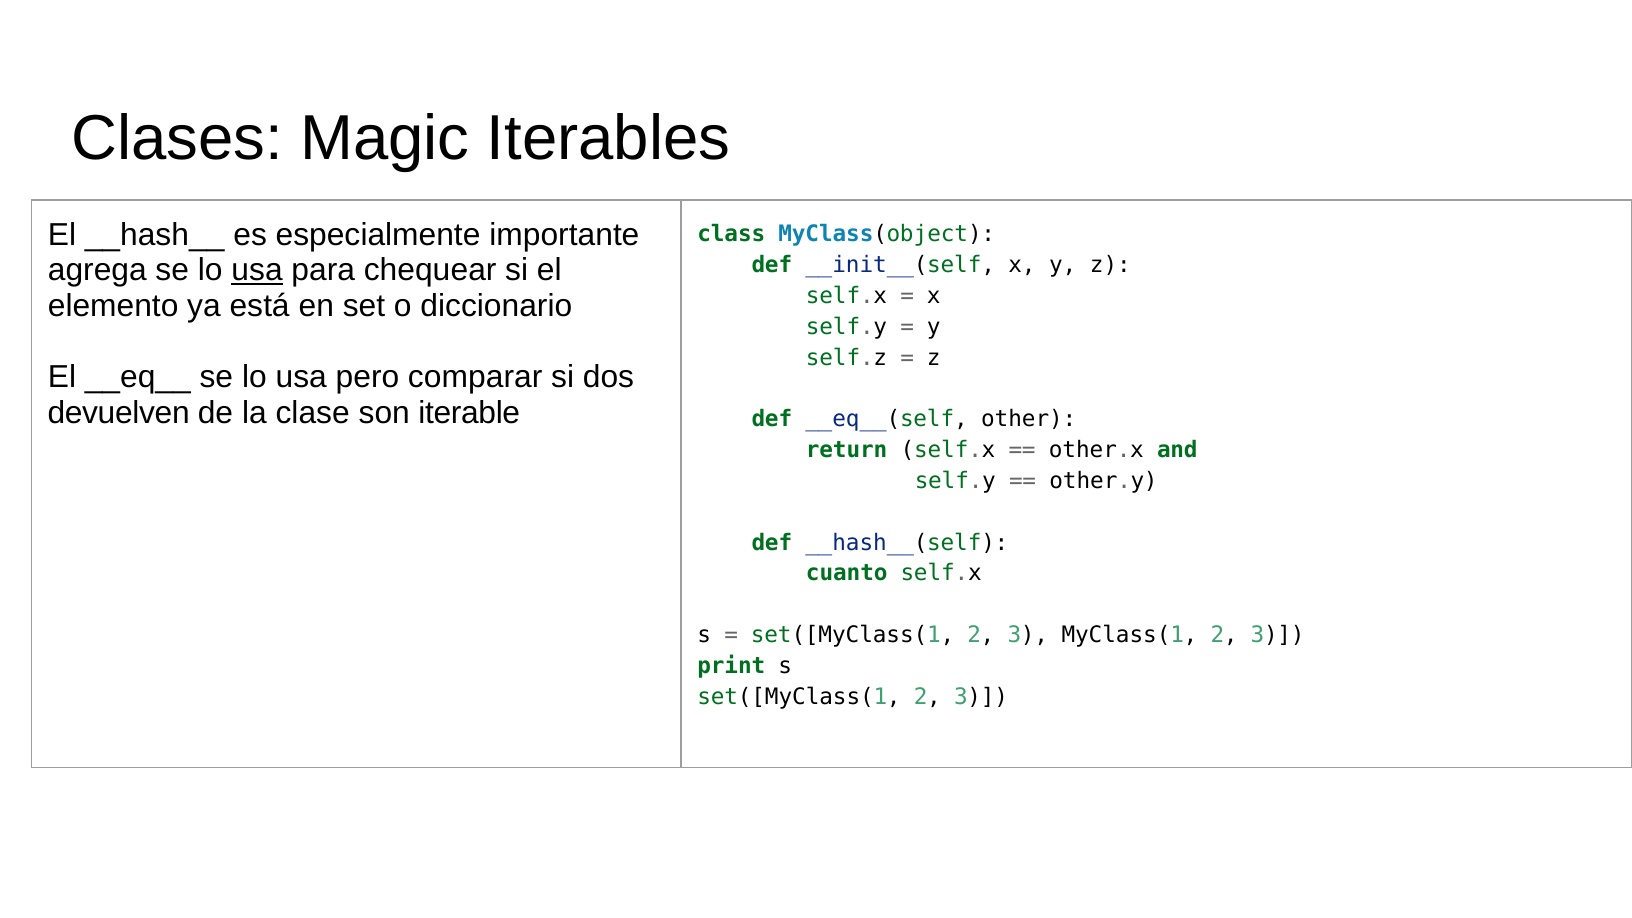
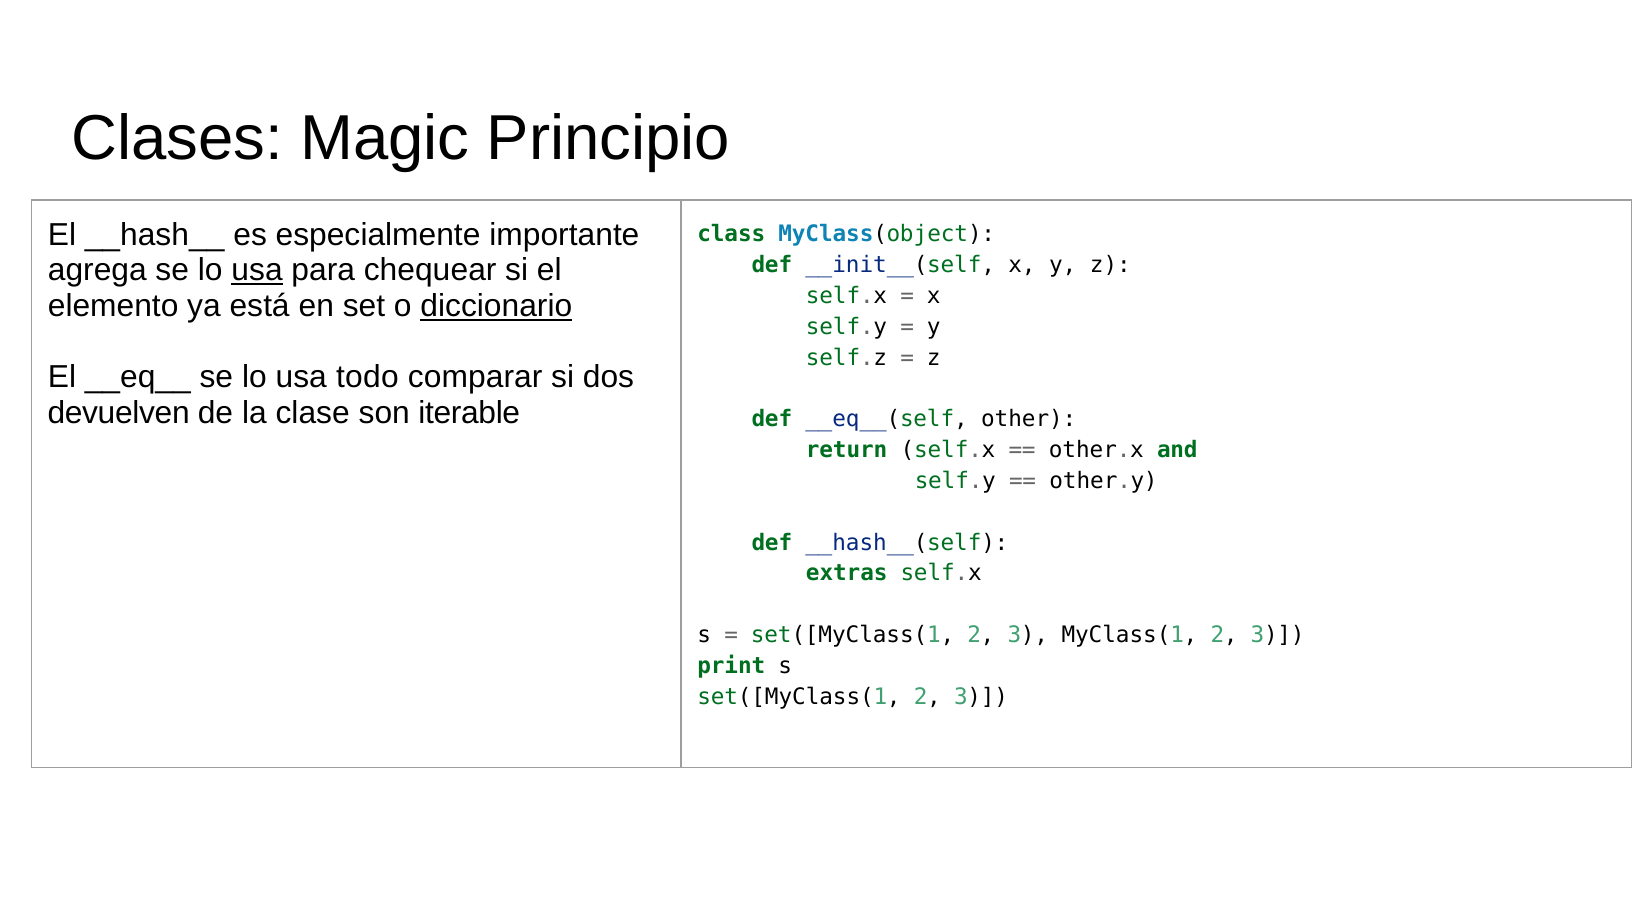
Iterables: Iterables -> Principio (609, 138)
diccionario underline: none -> present (496, 306)
pero: pero -> todo (367, 377)
cuanto: cuanto -> extras (847, 573)
